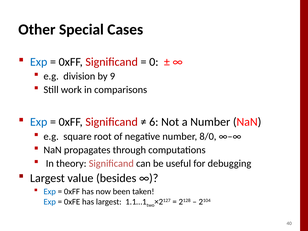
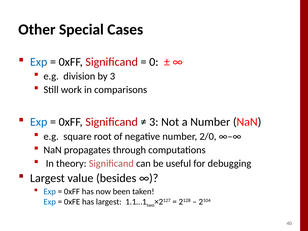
by 9: 9 -> 3 (112, 76)
6: 6 -> 3 (154, 122)
8/0: 8/0 -> 2/0 (208, 136)
